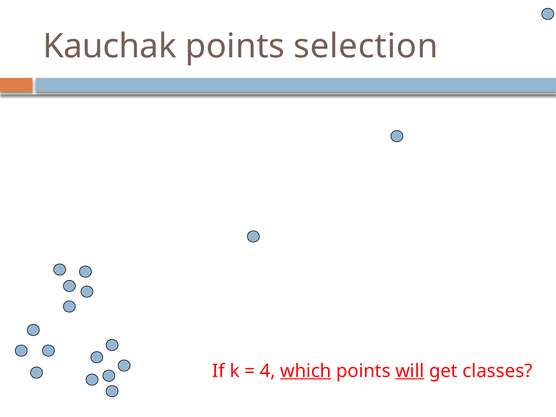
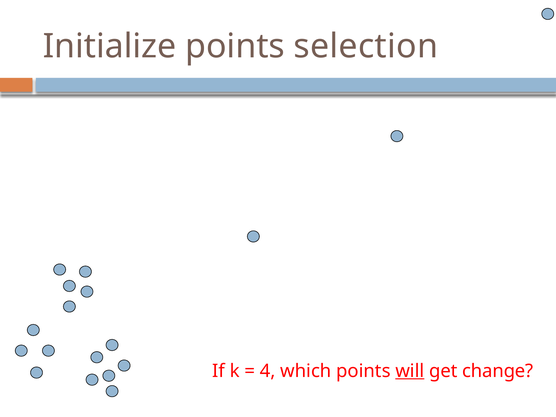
Kauchak: Kauchak -> Initialize (110, 46)
which underline: present -> none (306, 371)
classes: classes -> change (498, 371)
